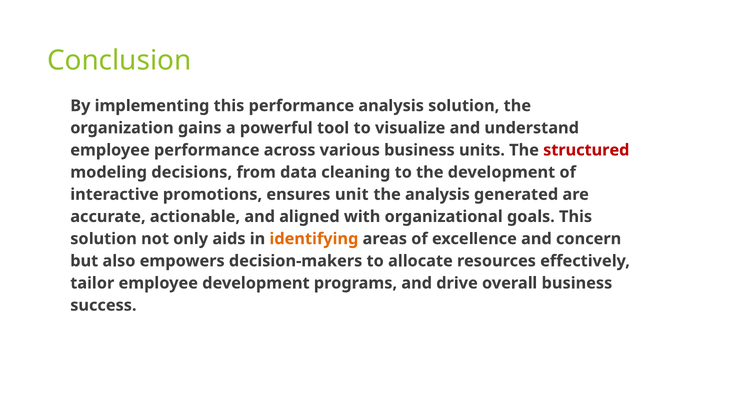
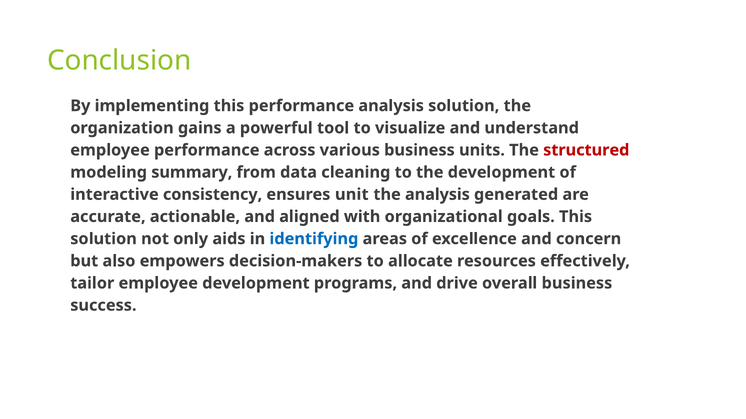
decisions: decisions -> summary (192, 173)
promotions: promotions -> consistency (213, 195)
identifying colour: orange -> blue (314, 239)
